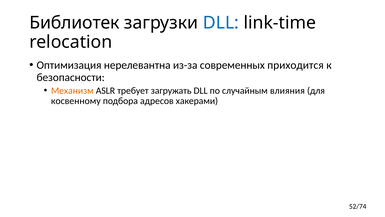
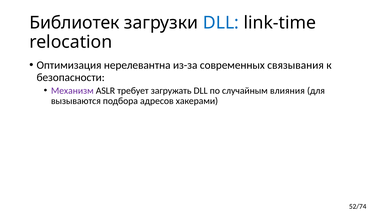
приходится: приходится -> связывания (296, 65)
Механизм colour: orange -> purple (72, 90)
косвенному: косвенному -> вызываются (76, 101)
